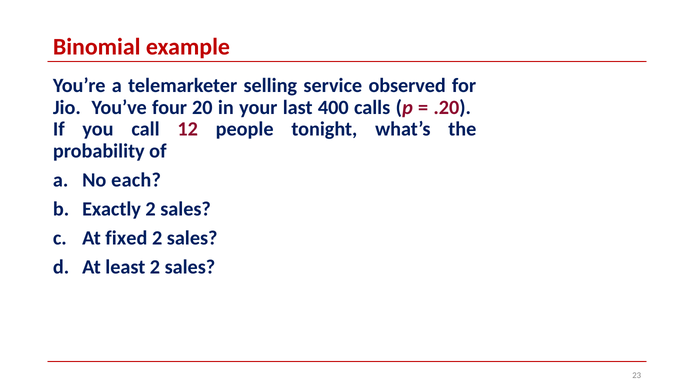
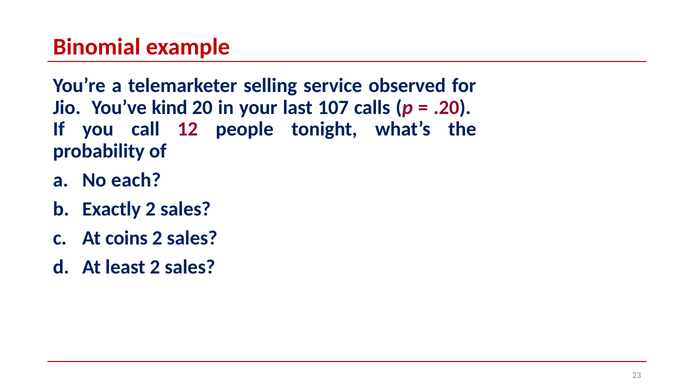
four: four -> kind (170, 107)
400: 400 -> 107 (333, 107)
fixed: fixed -> coins (127, 238)
